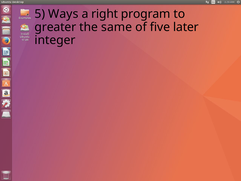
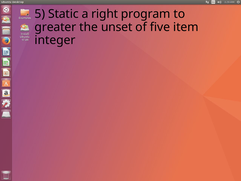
Ways: Ways -> Static (63, 14)
same: same -> unset (117, 27)
later: later -> item (186, 27)
